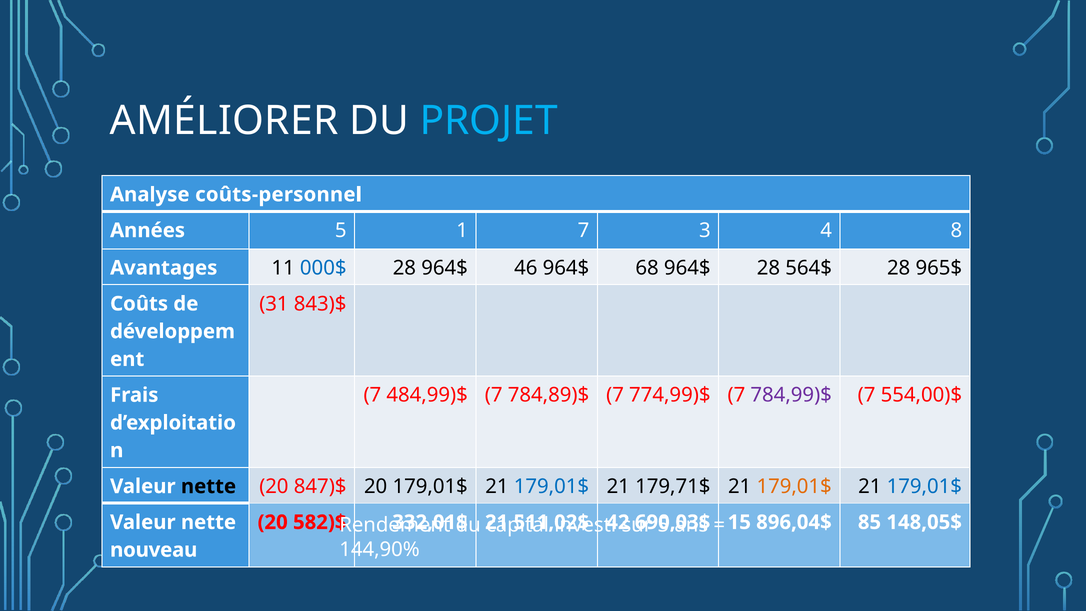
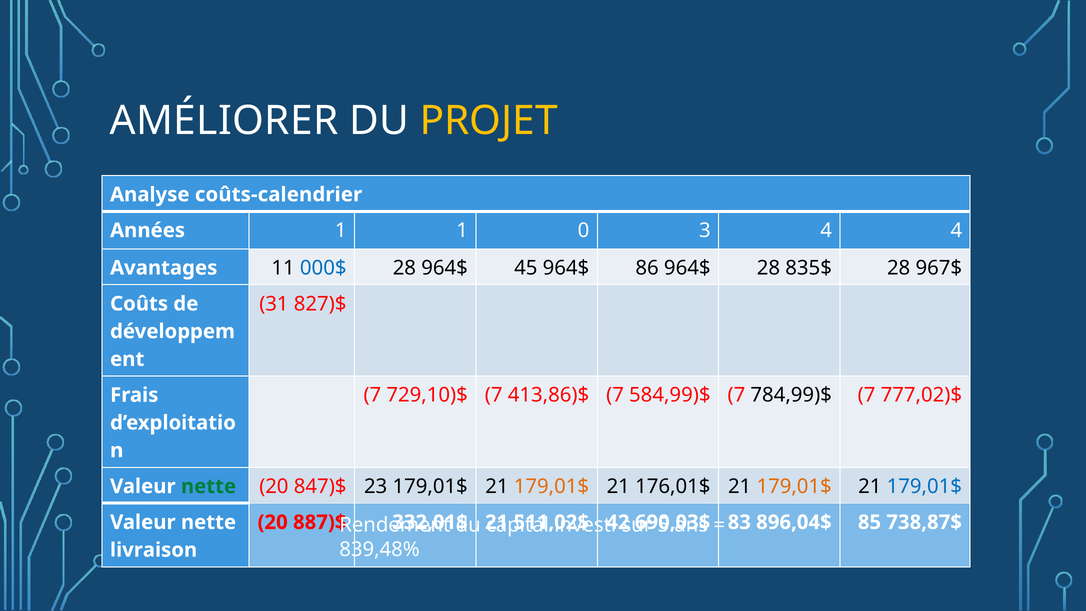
PROJET colour: light blue -> yellow (489, 121)
coûts-personnel: coûts-personnel -> coûts-calendrier (279, 194)
Années 5: 5 -> 1 (341, 230)
1 7: 7 -> 0 (584, 230)
4 8: 8 -> 4 (956, 230)
46: 46 -> 45 (526, 268)
68: 68 -> 86 (647, 268)
564$: 564$ -> 835$ (809, 268)
965$: 965$ -> 967$ (939, 268)
843)$: 843)$ -> 827)$ (320, 304)
484,99)$: 484,99)$ -> 729,10)$ (427, 395)
784,89)$: 784,89)$ -> 413,86)$ (548, 395)
774,99)$: 774,99)$ -> 584,99)$ (670, 395)
784,99)$ colour: purple -> black (791, 395)
554,00)$: 554,00)$ -> 777,02)$ (921, 395)
nette colour: black -> green (208, 486)
847)$ 20: 20 -> 23 (376, 486)
179,01$ colour: blue -> orange (551, 486)
179,71$: 179,71$ -> 176,01$ (673, 486)
582)$: 582)$ -> 887)$ (320, 522)
15: 15 -> 83 (739, 522)
148,05$: 148,05$ -> 738,87$ (924, 522)
144,90%: 144,90% -> 839,48% (380, 549)
nouveau: nouveau -> livraison (154, 550)
